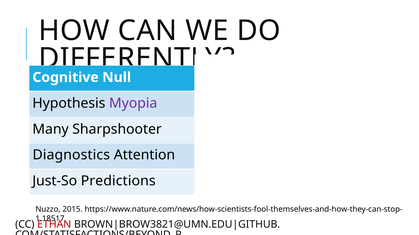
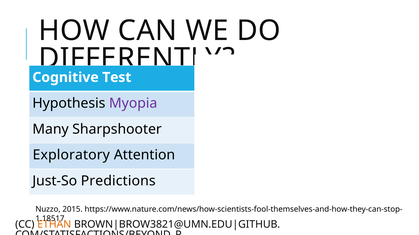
Null: Null -> Test (117, 78)
Diagnostics: Diagnostics -> Exploratory (71, 155)
ETHAN colour: red -> orange (54, 225)
